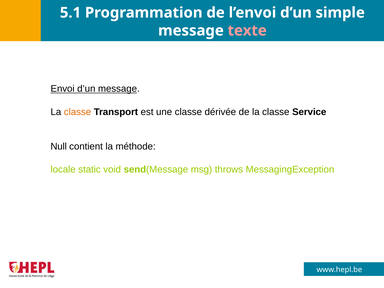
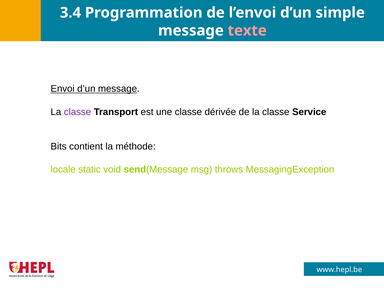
5.1: 5.1 -> 3.4 (70, 13)
classe colour: orange -> purple (78, 112)
Null: Null -> Bits (59, 146)
